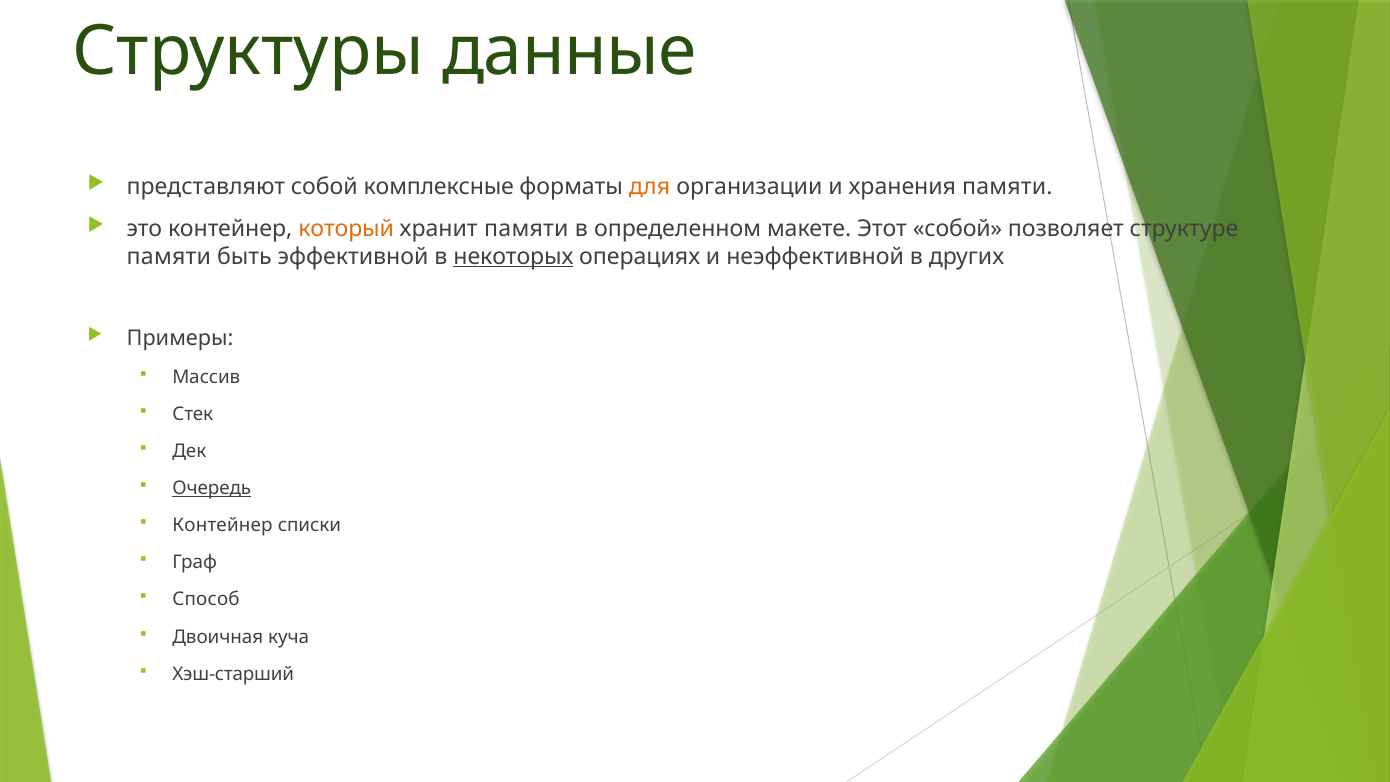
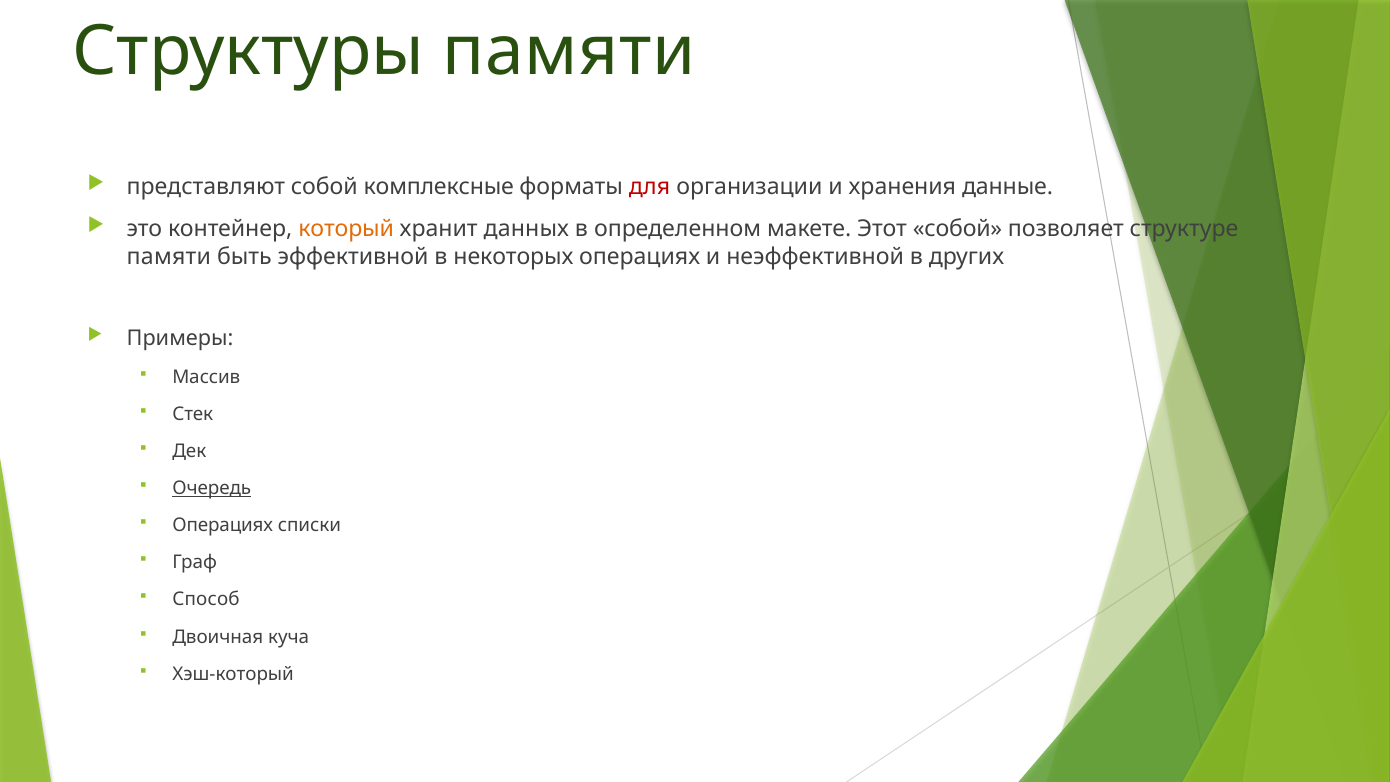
Структуры данные: данные -> памяти (569, 52)
для colour: orange -> red (650, 186)
хранения памяти: памяти -> данные (1008, 186)
хранит памяти: памяти -> данных (526, 229)
некоторых underline: present -> none (513, 257)
Контейнер: Контейнер -> Операциях (223, 525)
Хэш-старший: Хэш-старший -> Хэш-который (233, 674)
